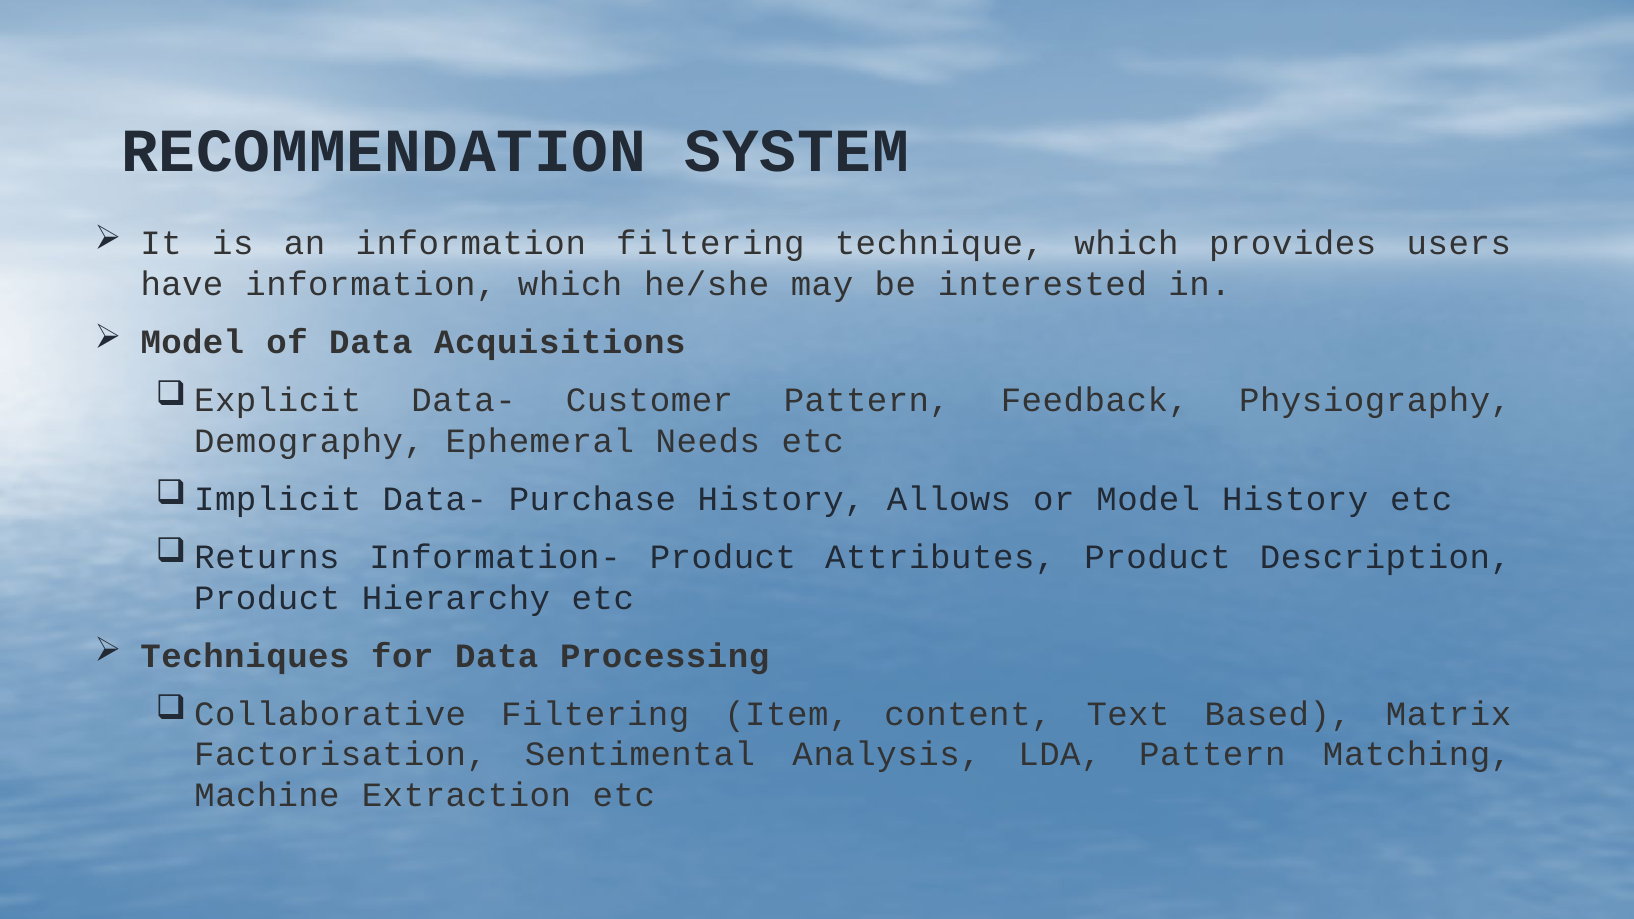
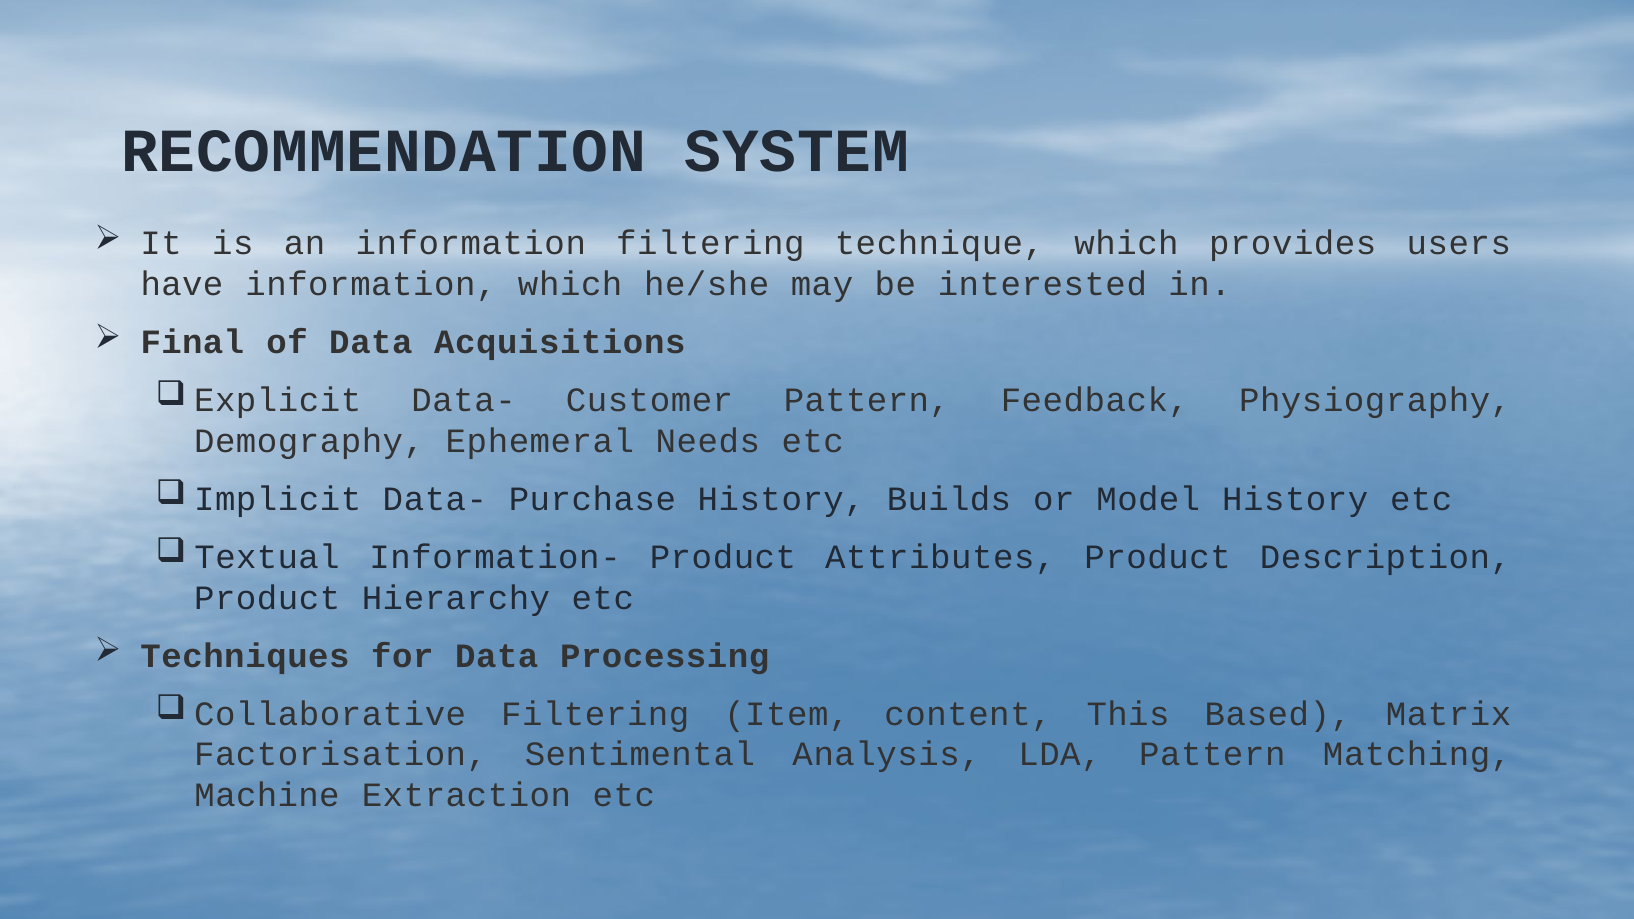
Model: Model -> Final (192, 342)
Allows: Allows -> Builds (949, 499)
Returns: Returns -> Textual (267, 557)
Text: Text -> This (1128, 714)
